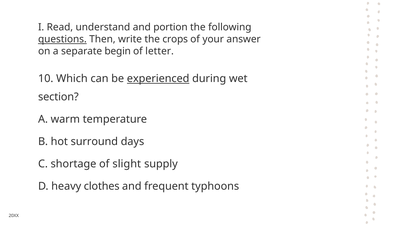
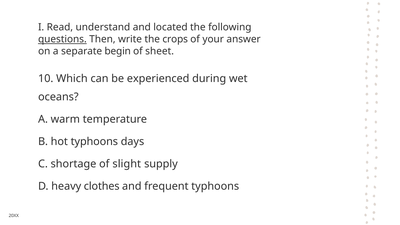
portion: portion -> located (170, 27)
letter: letter -> sheet (160, 51)
experienced underline: present -> none (158, 79)
section: section -> oceans (58, 97)
hot surround: surround -> typhoons (94, 141)
